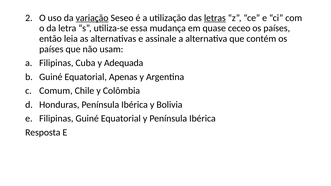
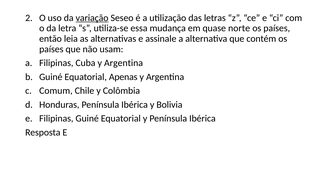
letras underline: present -> none (215, 18)
ceceo: ceceo -> norte (239, 28)
Cuba y Adequada: Adequada -> Argentina (124, 63)
